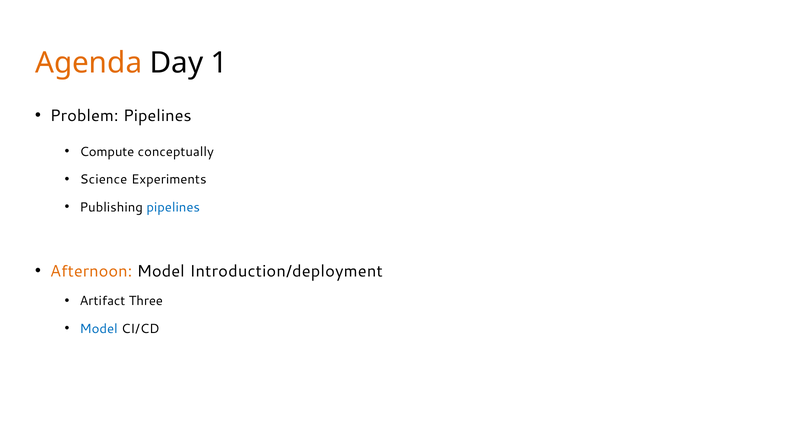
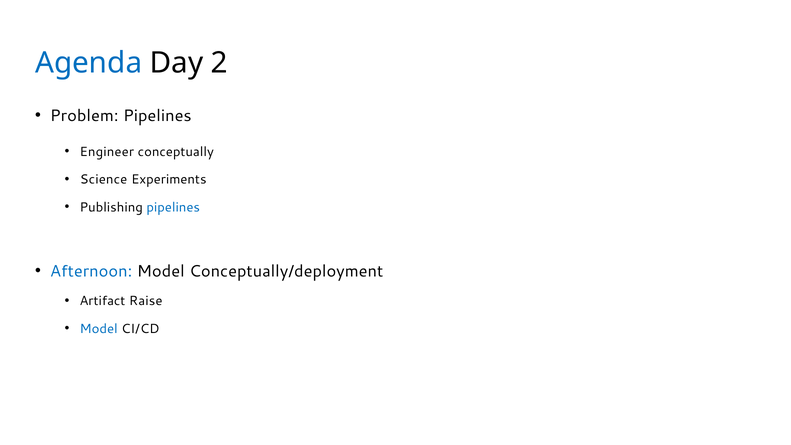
Agenda colour: orange -> blue (89, 63)
1: 1 -> 2 (219, 63)
Compute: Compute -> Engineer (107, 152)
Afternoon colour: orange -> blue (91, 271)
Introduction/deployment: Introduction/deployment -> Conceptually/deployment (286, 271)
Three: Three -> Raise (146, 301)
